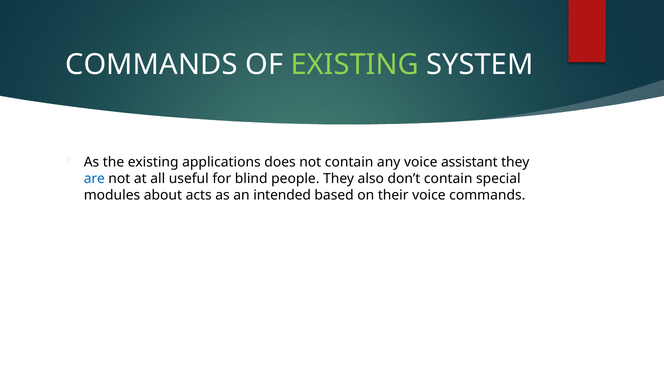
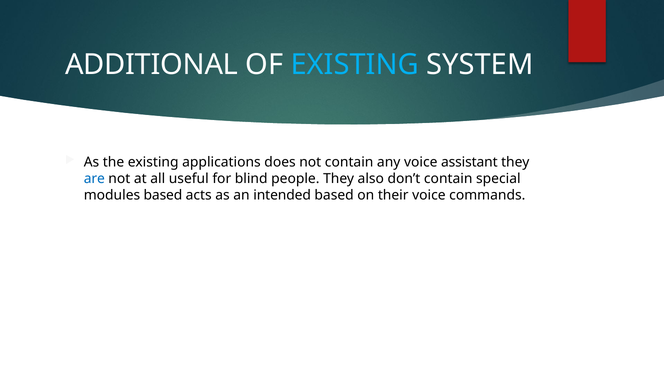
COMMANDS: COMMANDS -> ADDITIONAL (152, 65)
EXISTING colour: light green -> light blue (355, 65)
modules about: about -> based (163, 196)
